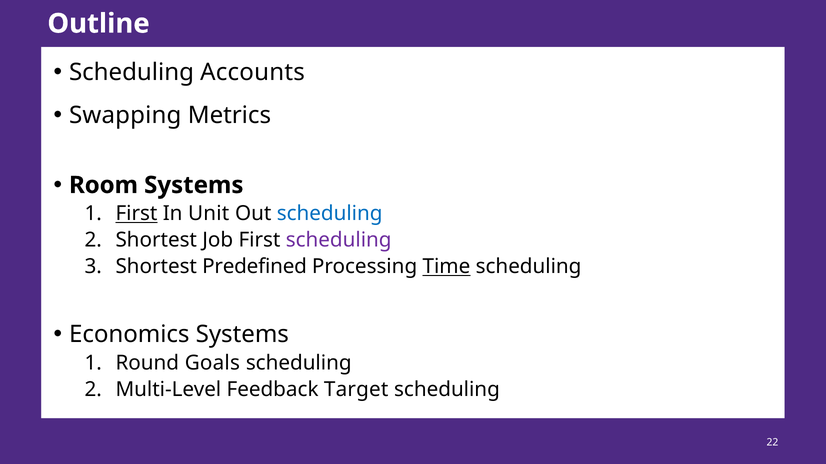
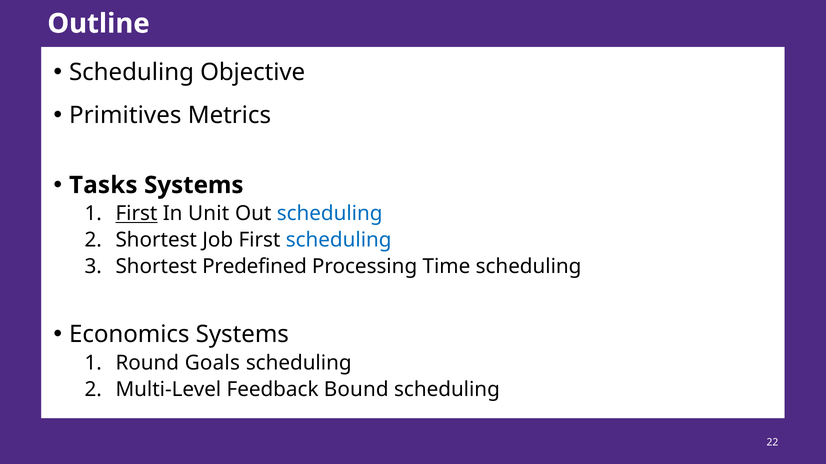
Accounts: Accounts -> Objective (253, 72)
Swapping: Swapping -> Primitives (125, 116)
Room: Room -> Tasks (103, 185)
scheduling colour: purple -> blue (339, 240)
Time underline: present -> none (446, 267)
Target: Target -> Bound (356, 390)
